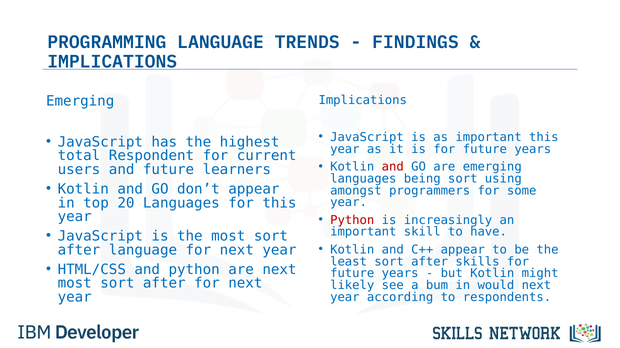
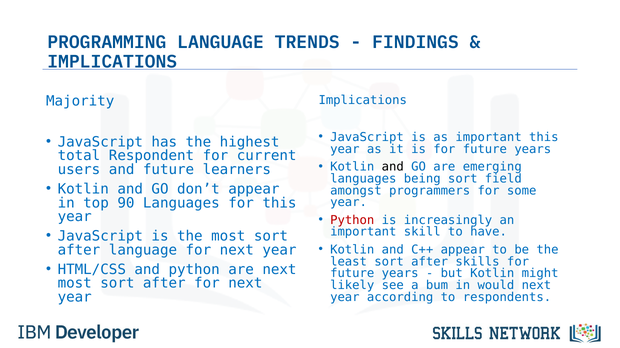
Emerging: Emerging -> Majority (80, 102)
and colour: red -> black (393, 167)
using: using -> field (503, 179)
20: 20 -> 90 (126, 203)
